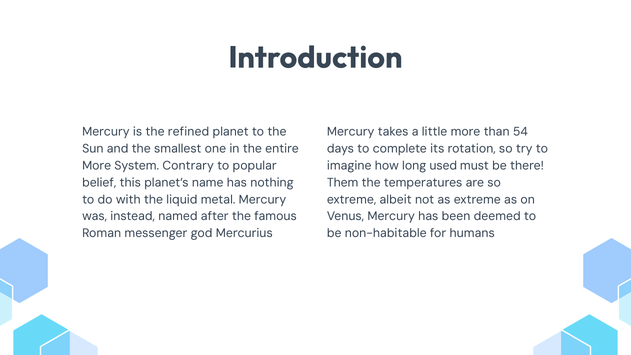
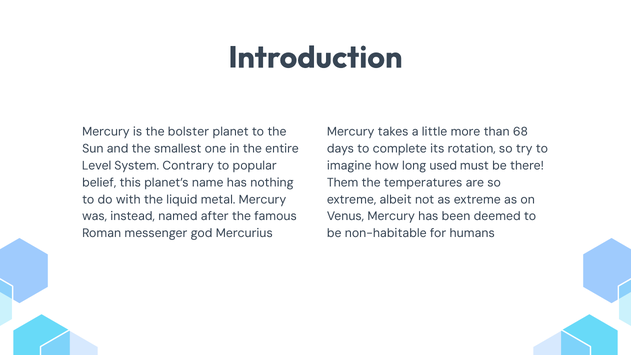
refined: refined -> bolster (188, 132)
54: 54 -> 68 (520, 132)
More: More -> Level (97, 166)
